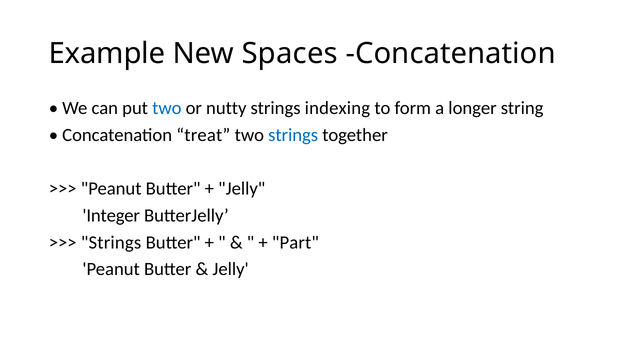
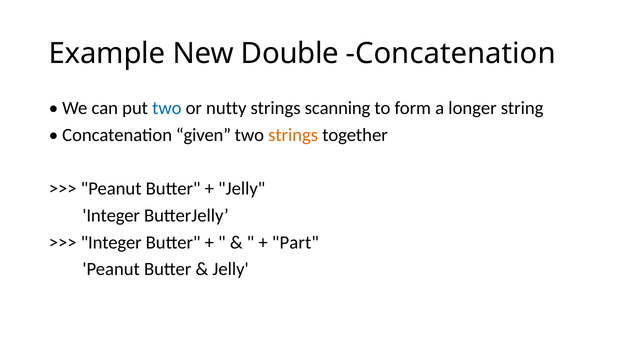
Spaces: Spaces -> Double (290, 54)
indexing: indexing -> scanning (338, 108)
treat: treat -> given (204, 135)
strings colour: blue -> orange (293, 135)
Strings: Strings -> Integer (111, 242)
